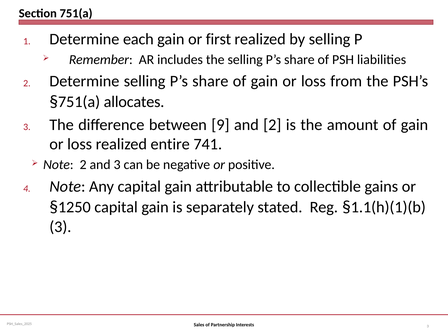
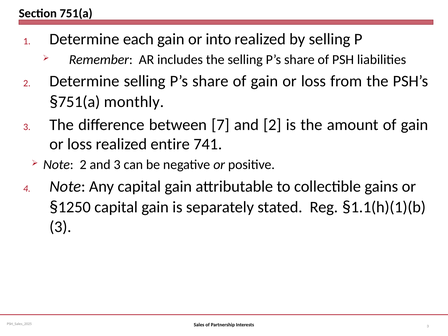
first: first -> into (218, 39)
allocates: allocates -> monthly (134, 102)
9: 9 -> 7 (220, 125)
